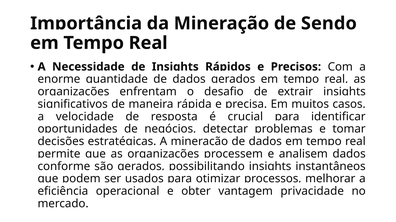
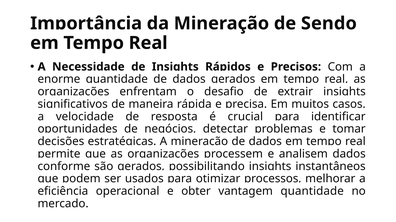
vantagem privacidade: privacidade -> quantidade (312, 192)
